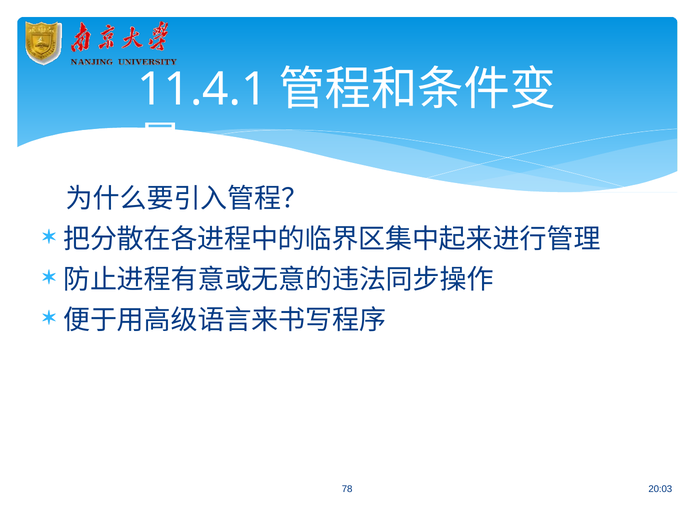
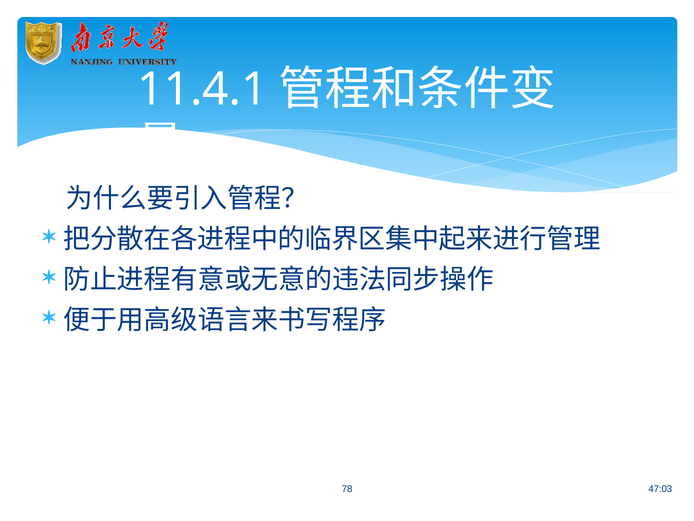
20:03: 20:03 -> 47:03 (660, 489)
